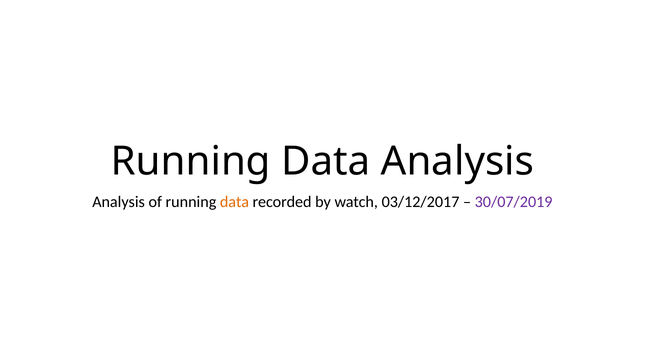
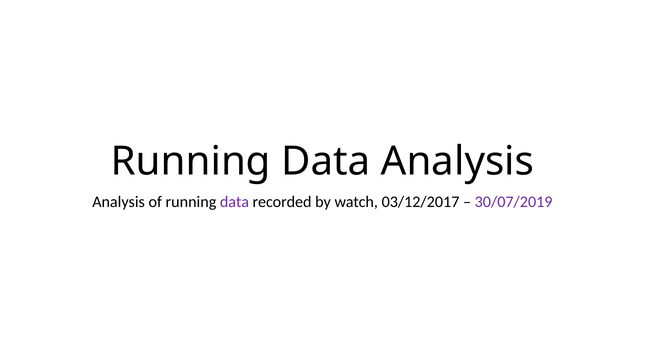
data colour: orange -> purple (235, 202)
